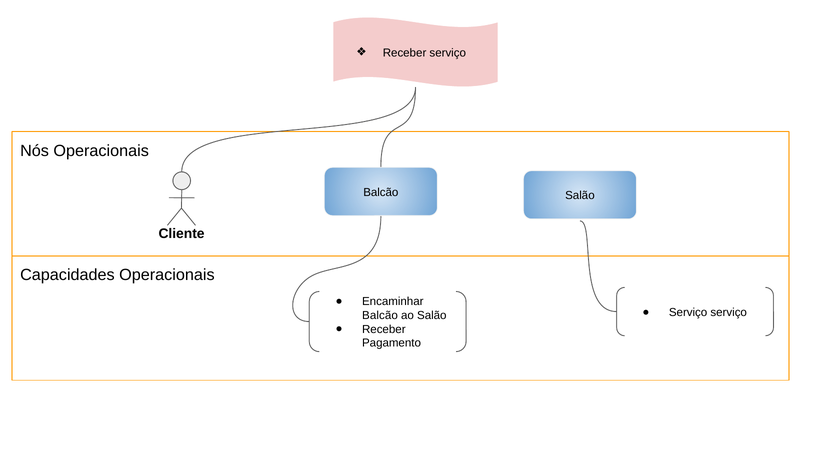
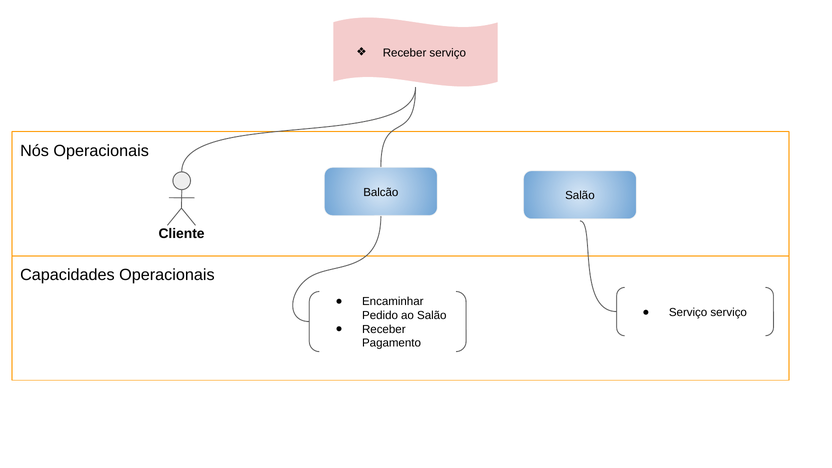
Balcão: Balcão -> Pedido (380, 315)
